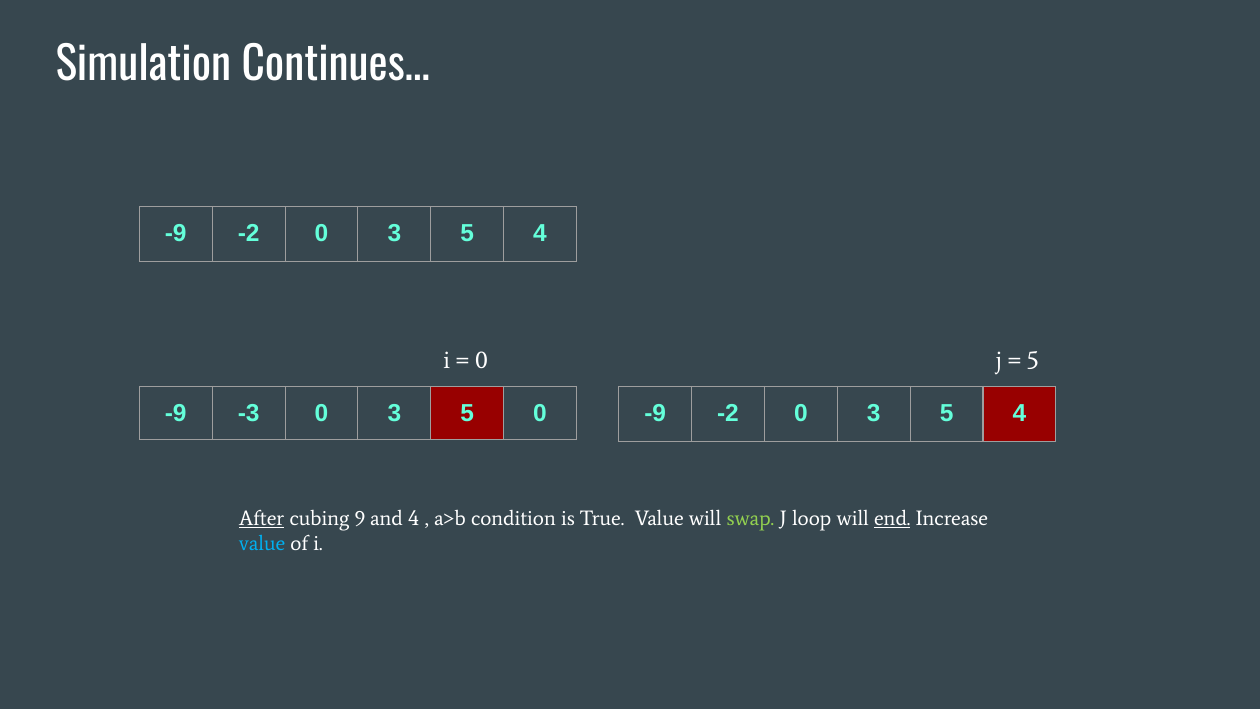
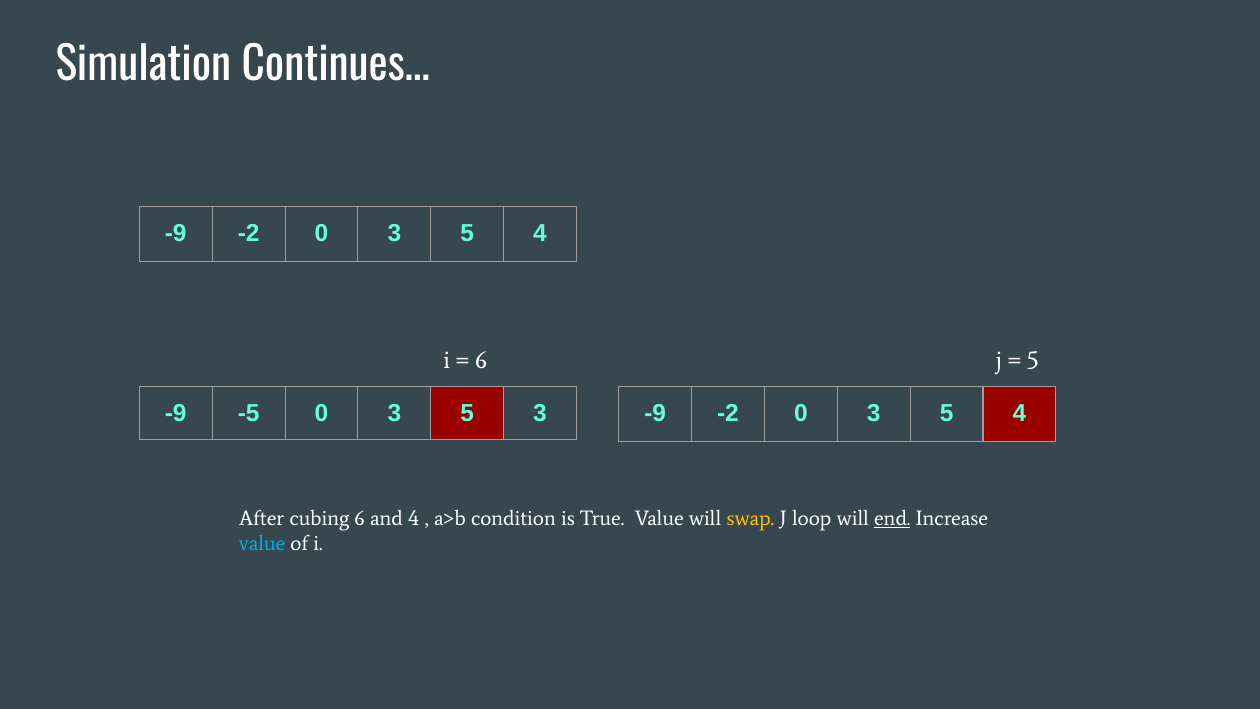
0: 0 -> 6 (481, 360)
-3: -3 -> -5 (249, 413)
5 0: 0 -> 3 (540, 413)
After underline: present -> none (262, 519)
cubing 9: 9 -> 6 (360, 519)
swap colour: light green -> yellow (750, 519)
